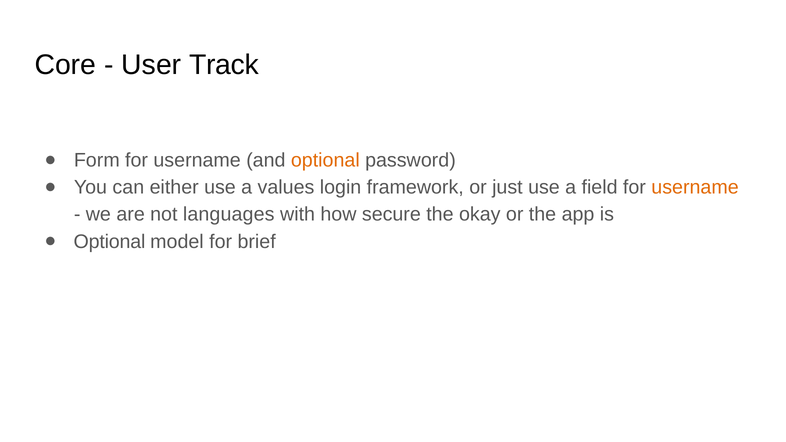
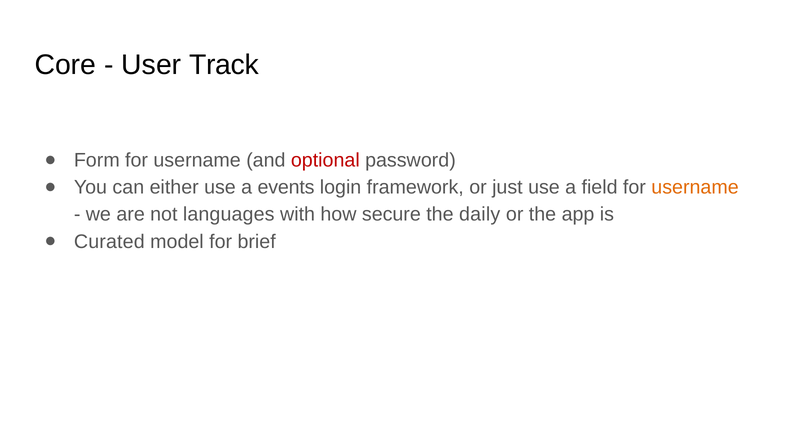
optional colour: orange -> red (325, 160)
values: values -> events (286, 187)
okay: okay -> daily (480, 214)
Optional: Optional -> Curated (109, 242)
